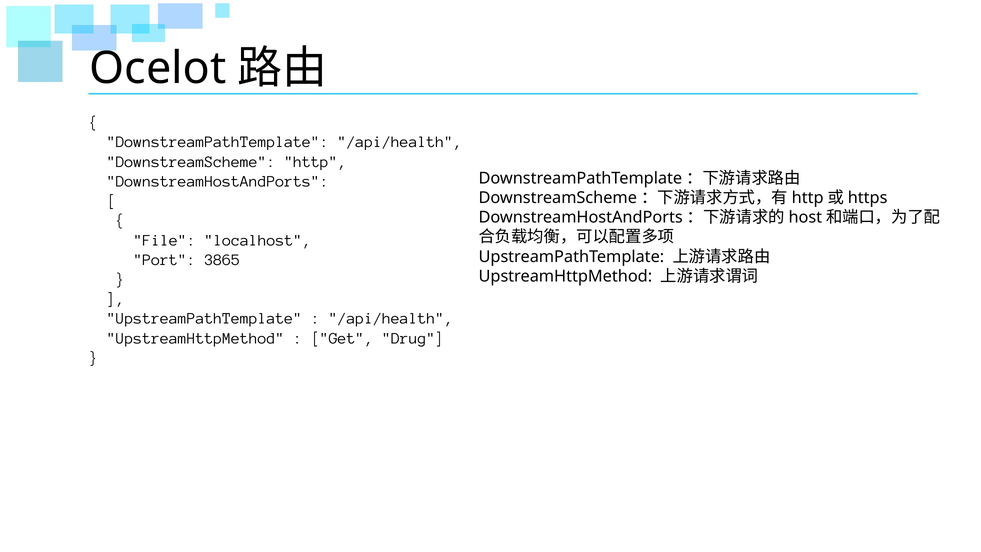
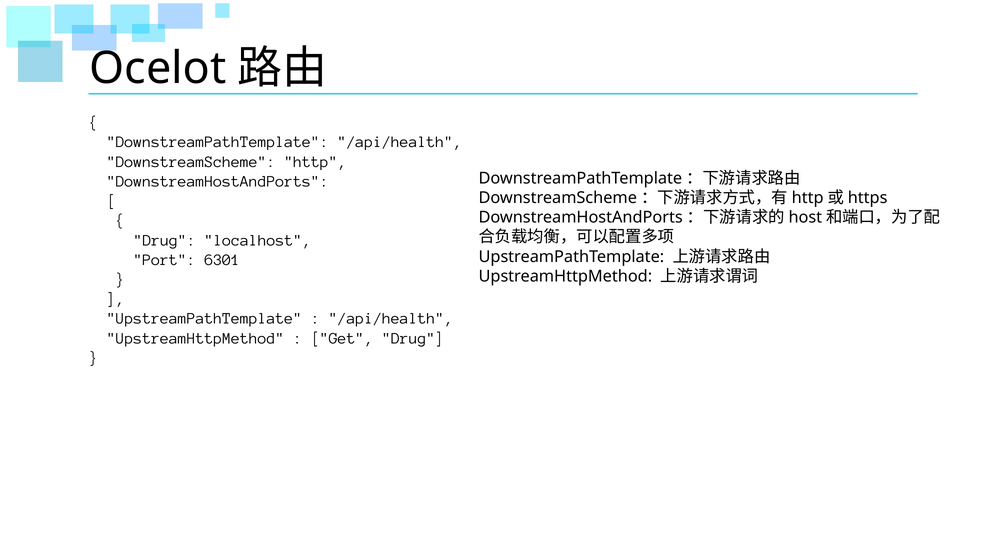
File: File -> Drug (165, 240)
3865: 3865 -> 6301 (223, 260)
